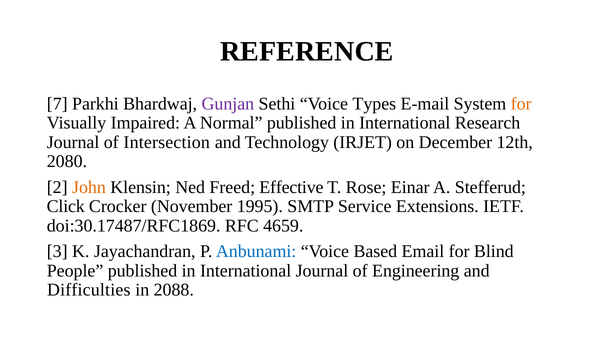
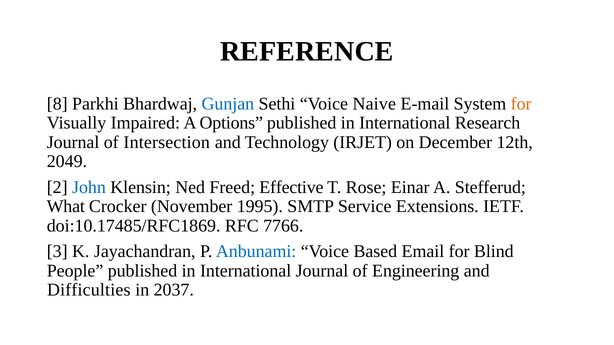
7: 7 -> 8 (57, 104)
Gunjan colour: purple -> blue (228, 104)
Types: Types -> Naive (374, 104)
Normal: Normal -> Options (231, 123)
2080: 2080 -> 2049 (67, 162)
John colour: orange -> blue (89, 187)
Click: Click -> What (66, 207)
doi:30.17487/RFC1869: doi:30.17487/RFC1869 -> doi:10.17485/RFC1869 (134, 226)
4659: 4659 -> 7766 (283, 226)
2088: 2088 -> 2037 (174, 290)
